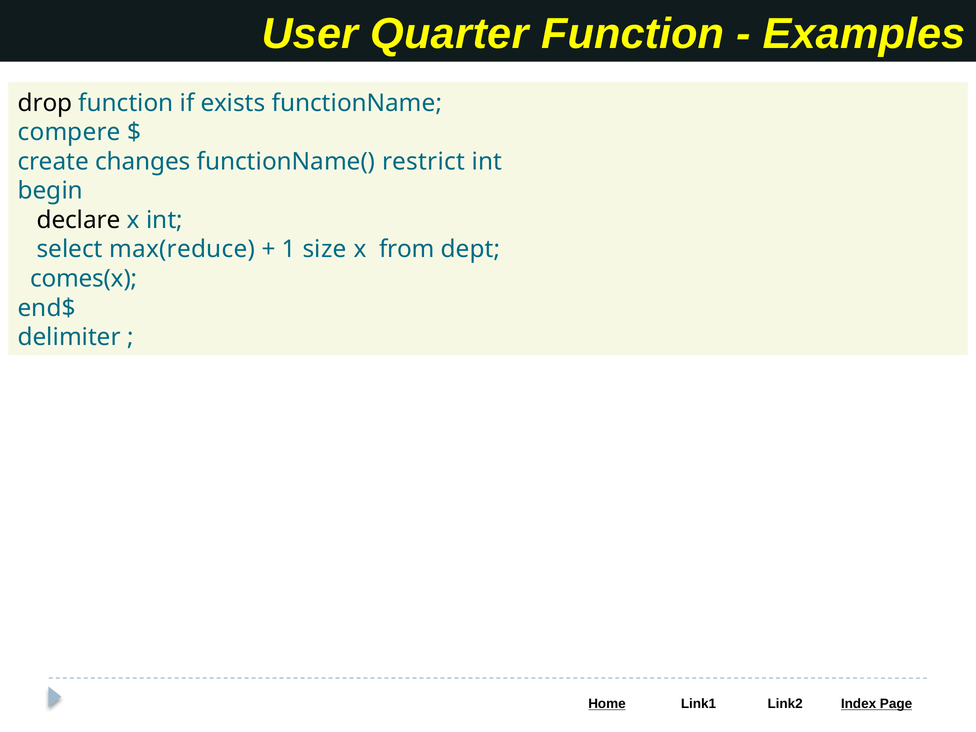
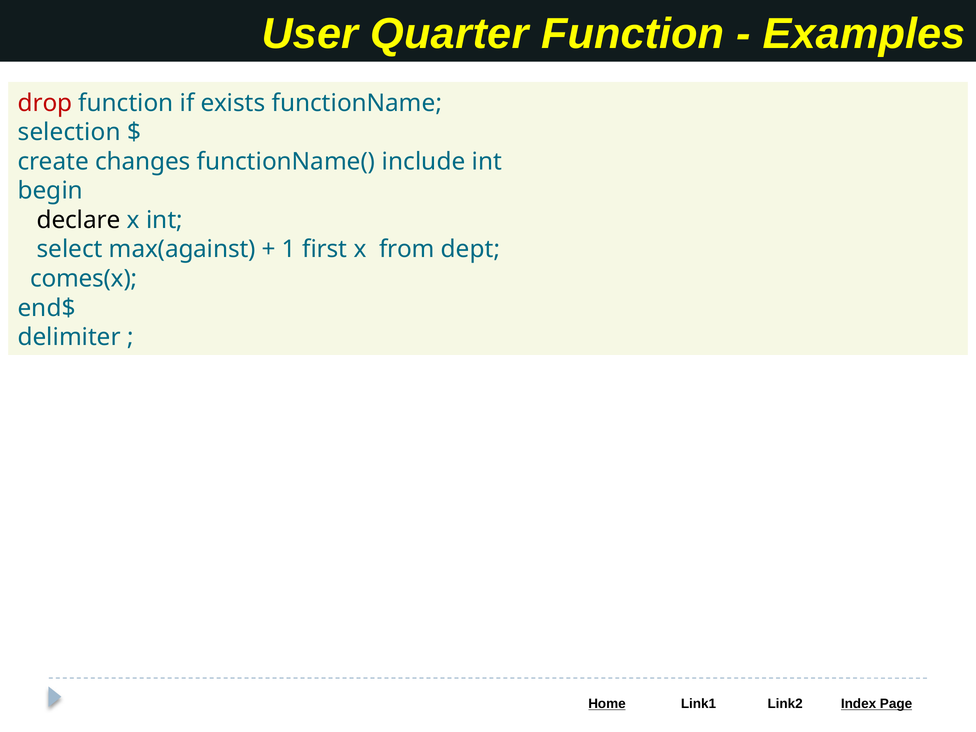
drop colour: black -> red (45, 103)
compere: compere -> selection (69, 132)
restrict: restrict -> include (424, 162)
max(reduce: max(reduce -> max(against (182, 249)
size: size -> first (325, 249)
